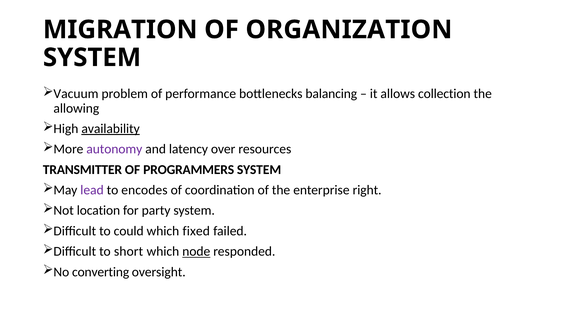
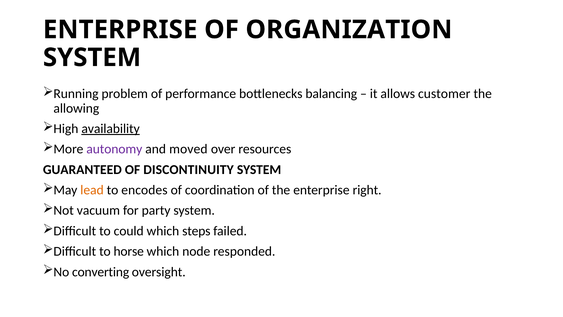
MIGRATION: MIGRATION -> ENTERPRISE (120, 30)
Vacuum: Vacuum -> Running (76, 94)
collection: collection -> customer (444, 94)
latency: latency -> moved (188, 149)
TRANSMITTER: TRANSMITTER -> GUARANTEED (82, 169)
PROGRAMMERS: PROGRAMMERS -> DISCONTINUITY (189, 169)
lead colour: purple -> orange (92, 190)
location: location -> vacuum (98, 210)
fixed: fixed -> steps (196, 231)
short: short -> horse (129, 251)
node underline: present -> none (196, 251)
